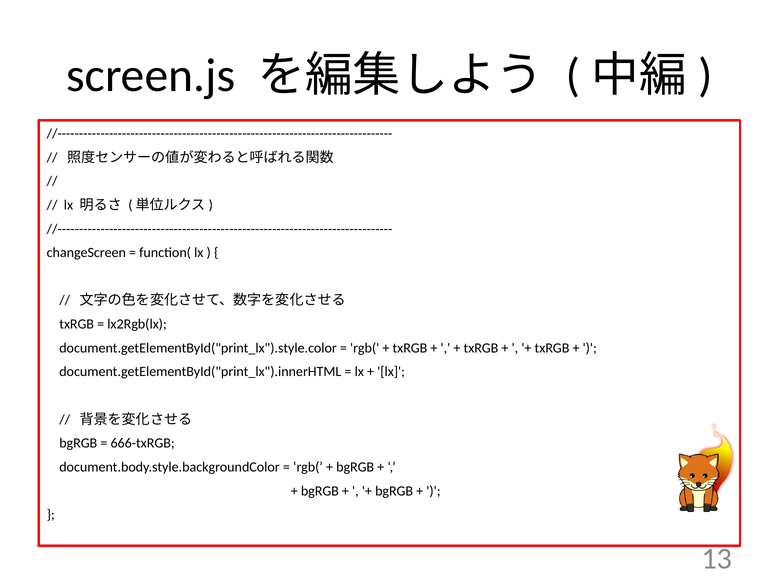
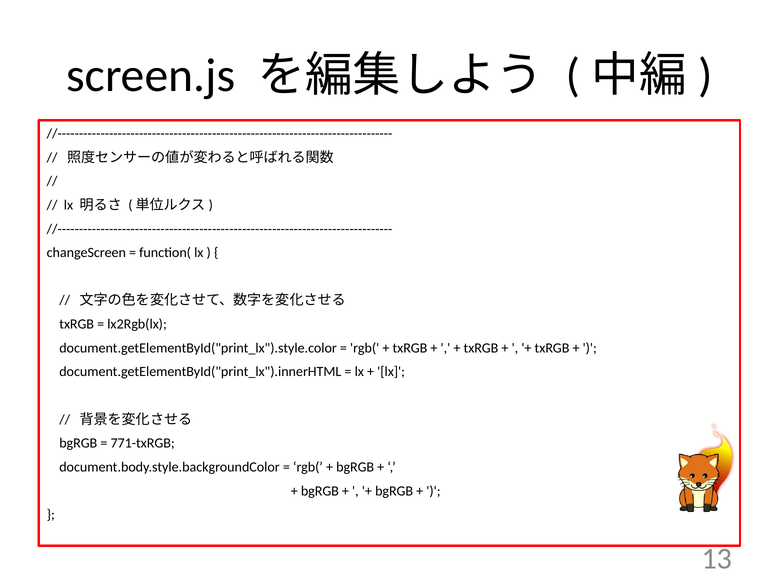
666-txRGB: 666-txRGB -> 771-txRGB (143, 443)
